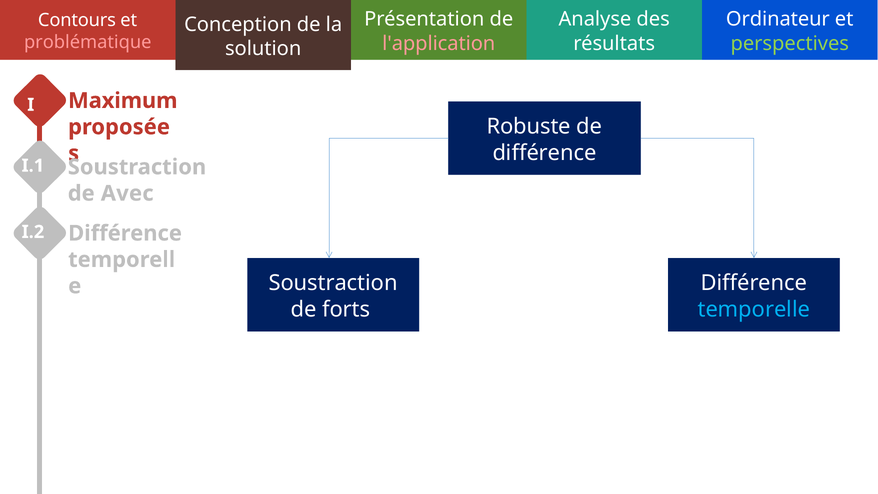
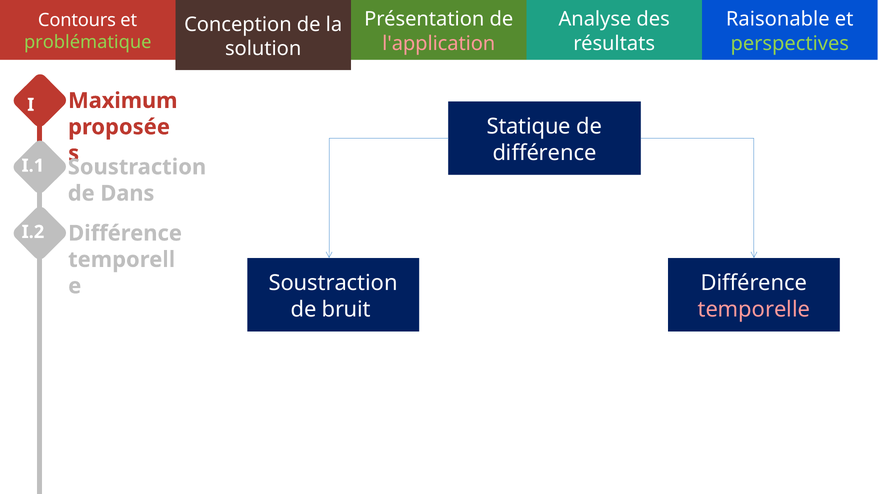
Ordinateur: Ordinateur -> Raisonable (778, 19)
problématique colour: pink -> light green (88, 42)
Robuste: Robuste -> Statique (529, 126)
Avec: Avec -> Dans (127, 193)
forts: forts -> bruit (346, 309)
temporelle colour: light blue -> pink (754, 309)
